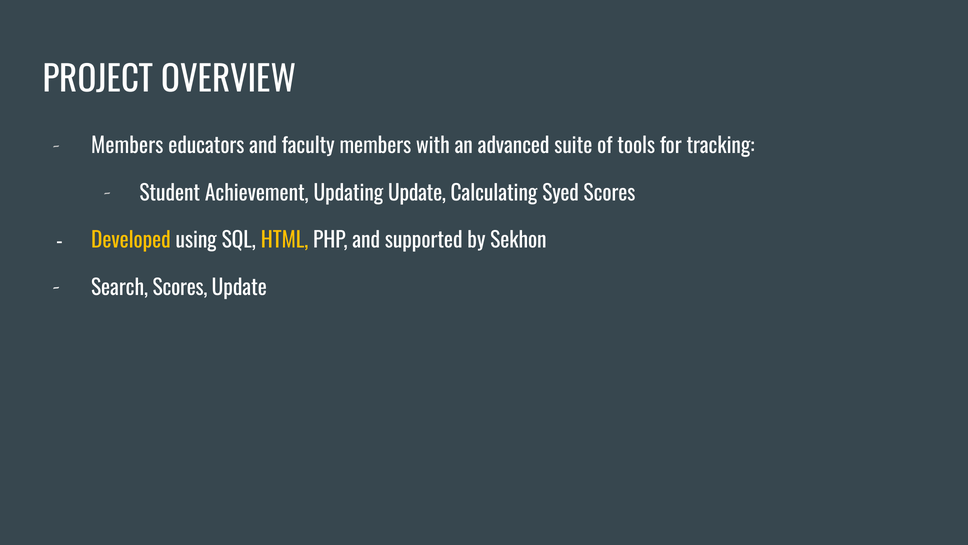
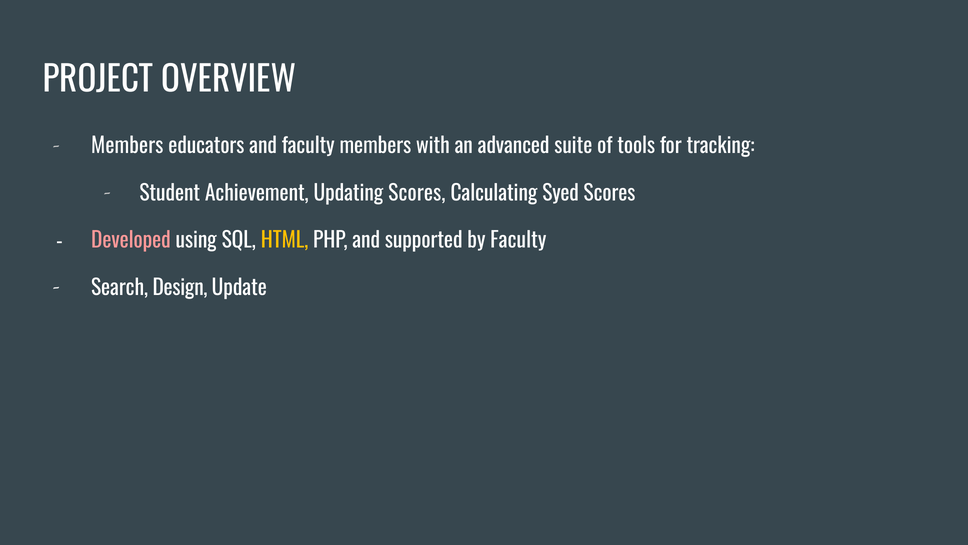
Updating Update: Update -> Scores (417, 193)
Developed colour: yellow -> pink (131, 241)
by Sekhon: Sekhon -> Faculty (518, 241)
Search Scores: Scores -> Design (180, 288)
